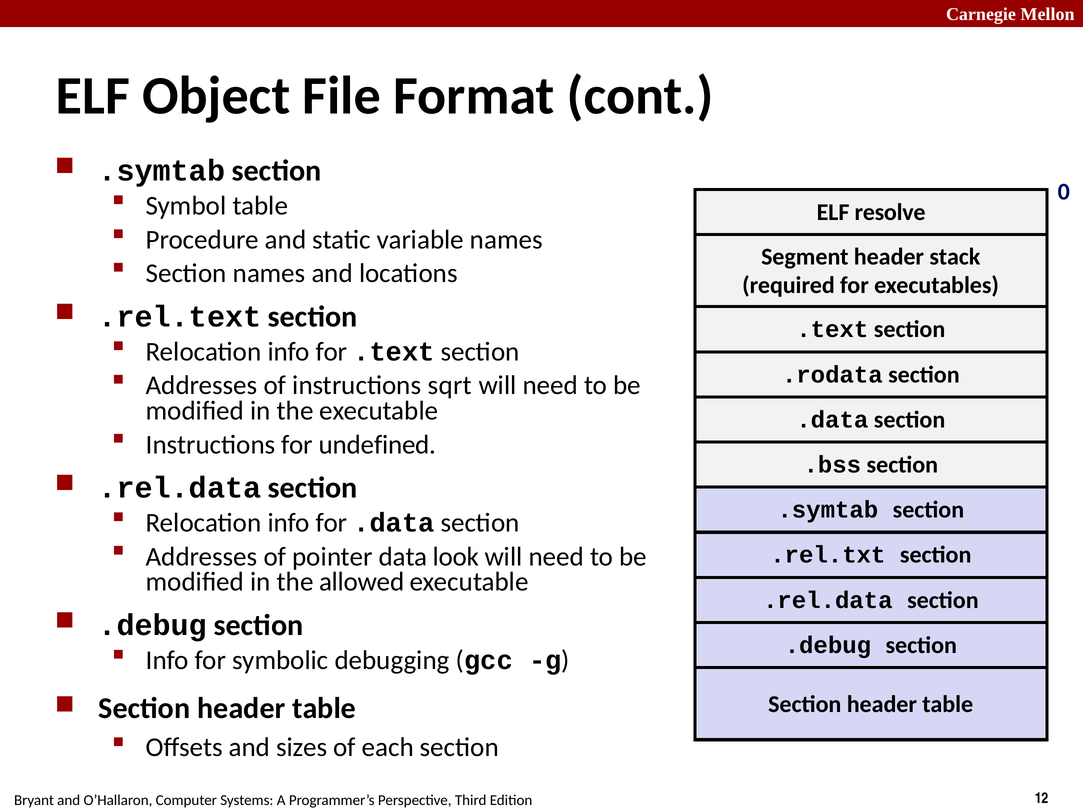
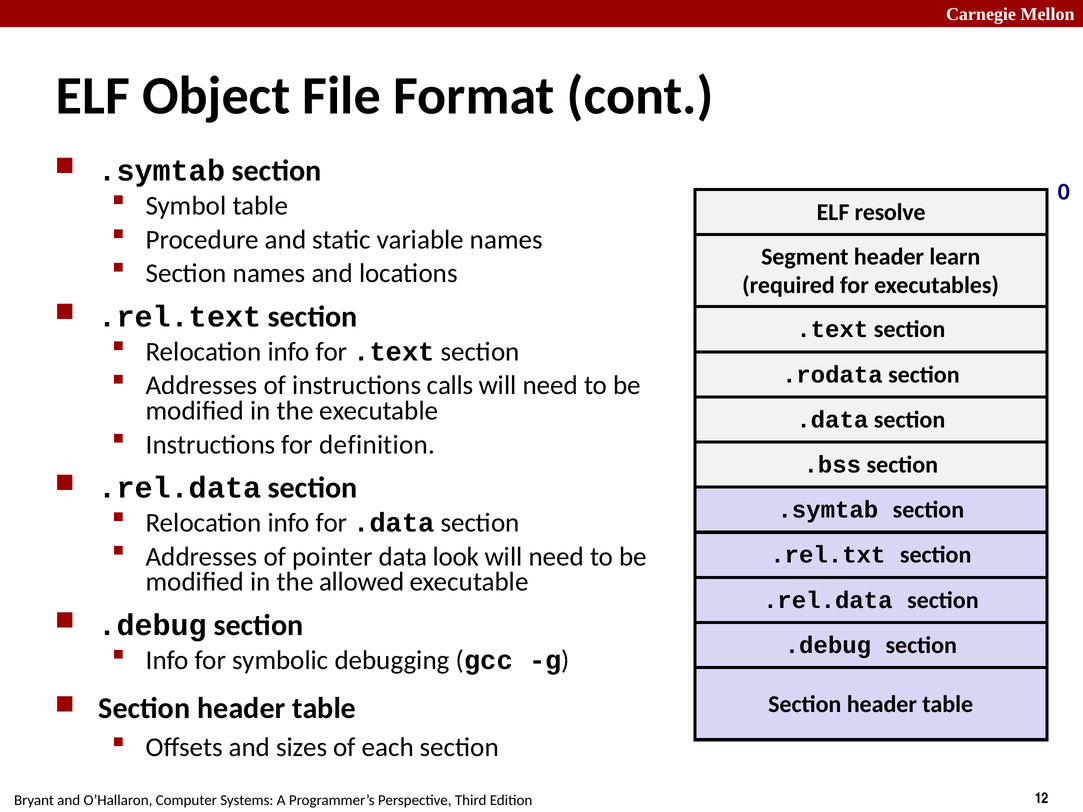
stack: stack -> learn (955, 257)
sqrt: sqrt -> calls (450, 386)
undefined: undefined -> definition (377, 445)
